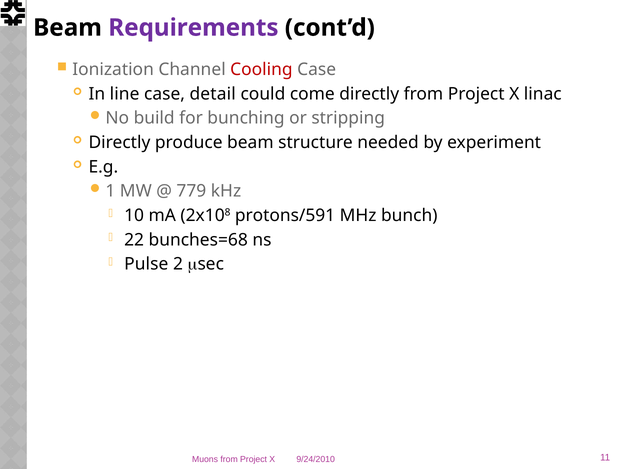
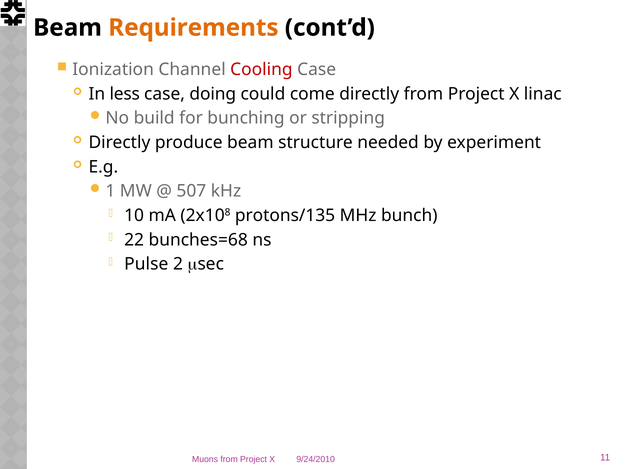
Requirements colour: purple -> orange (193, 28)
line: line -> less (125, 94)
detail: detail -> doing (213, 94)
779: 779 -> 507 (191, 191)
protons/591: protons/591 -> protons/135 (285, 215)
